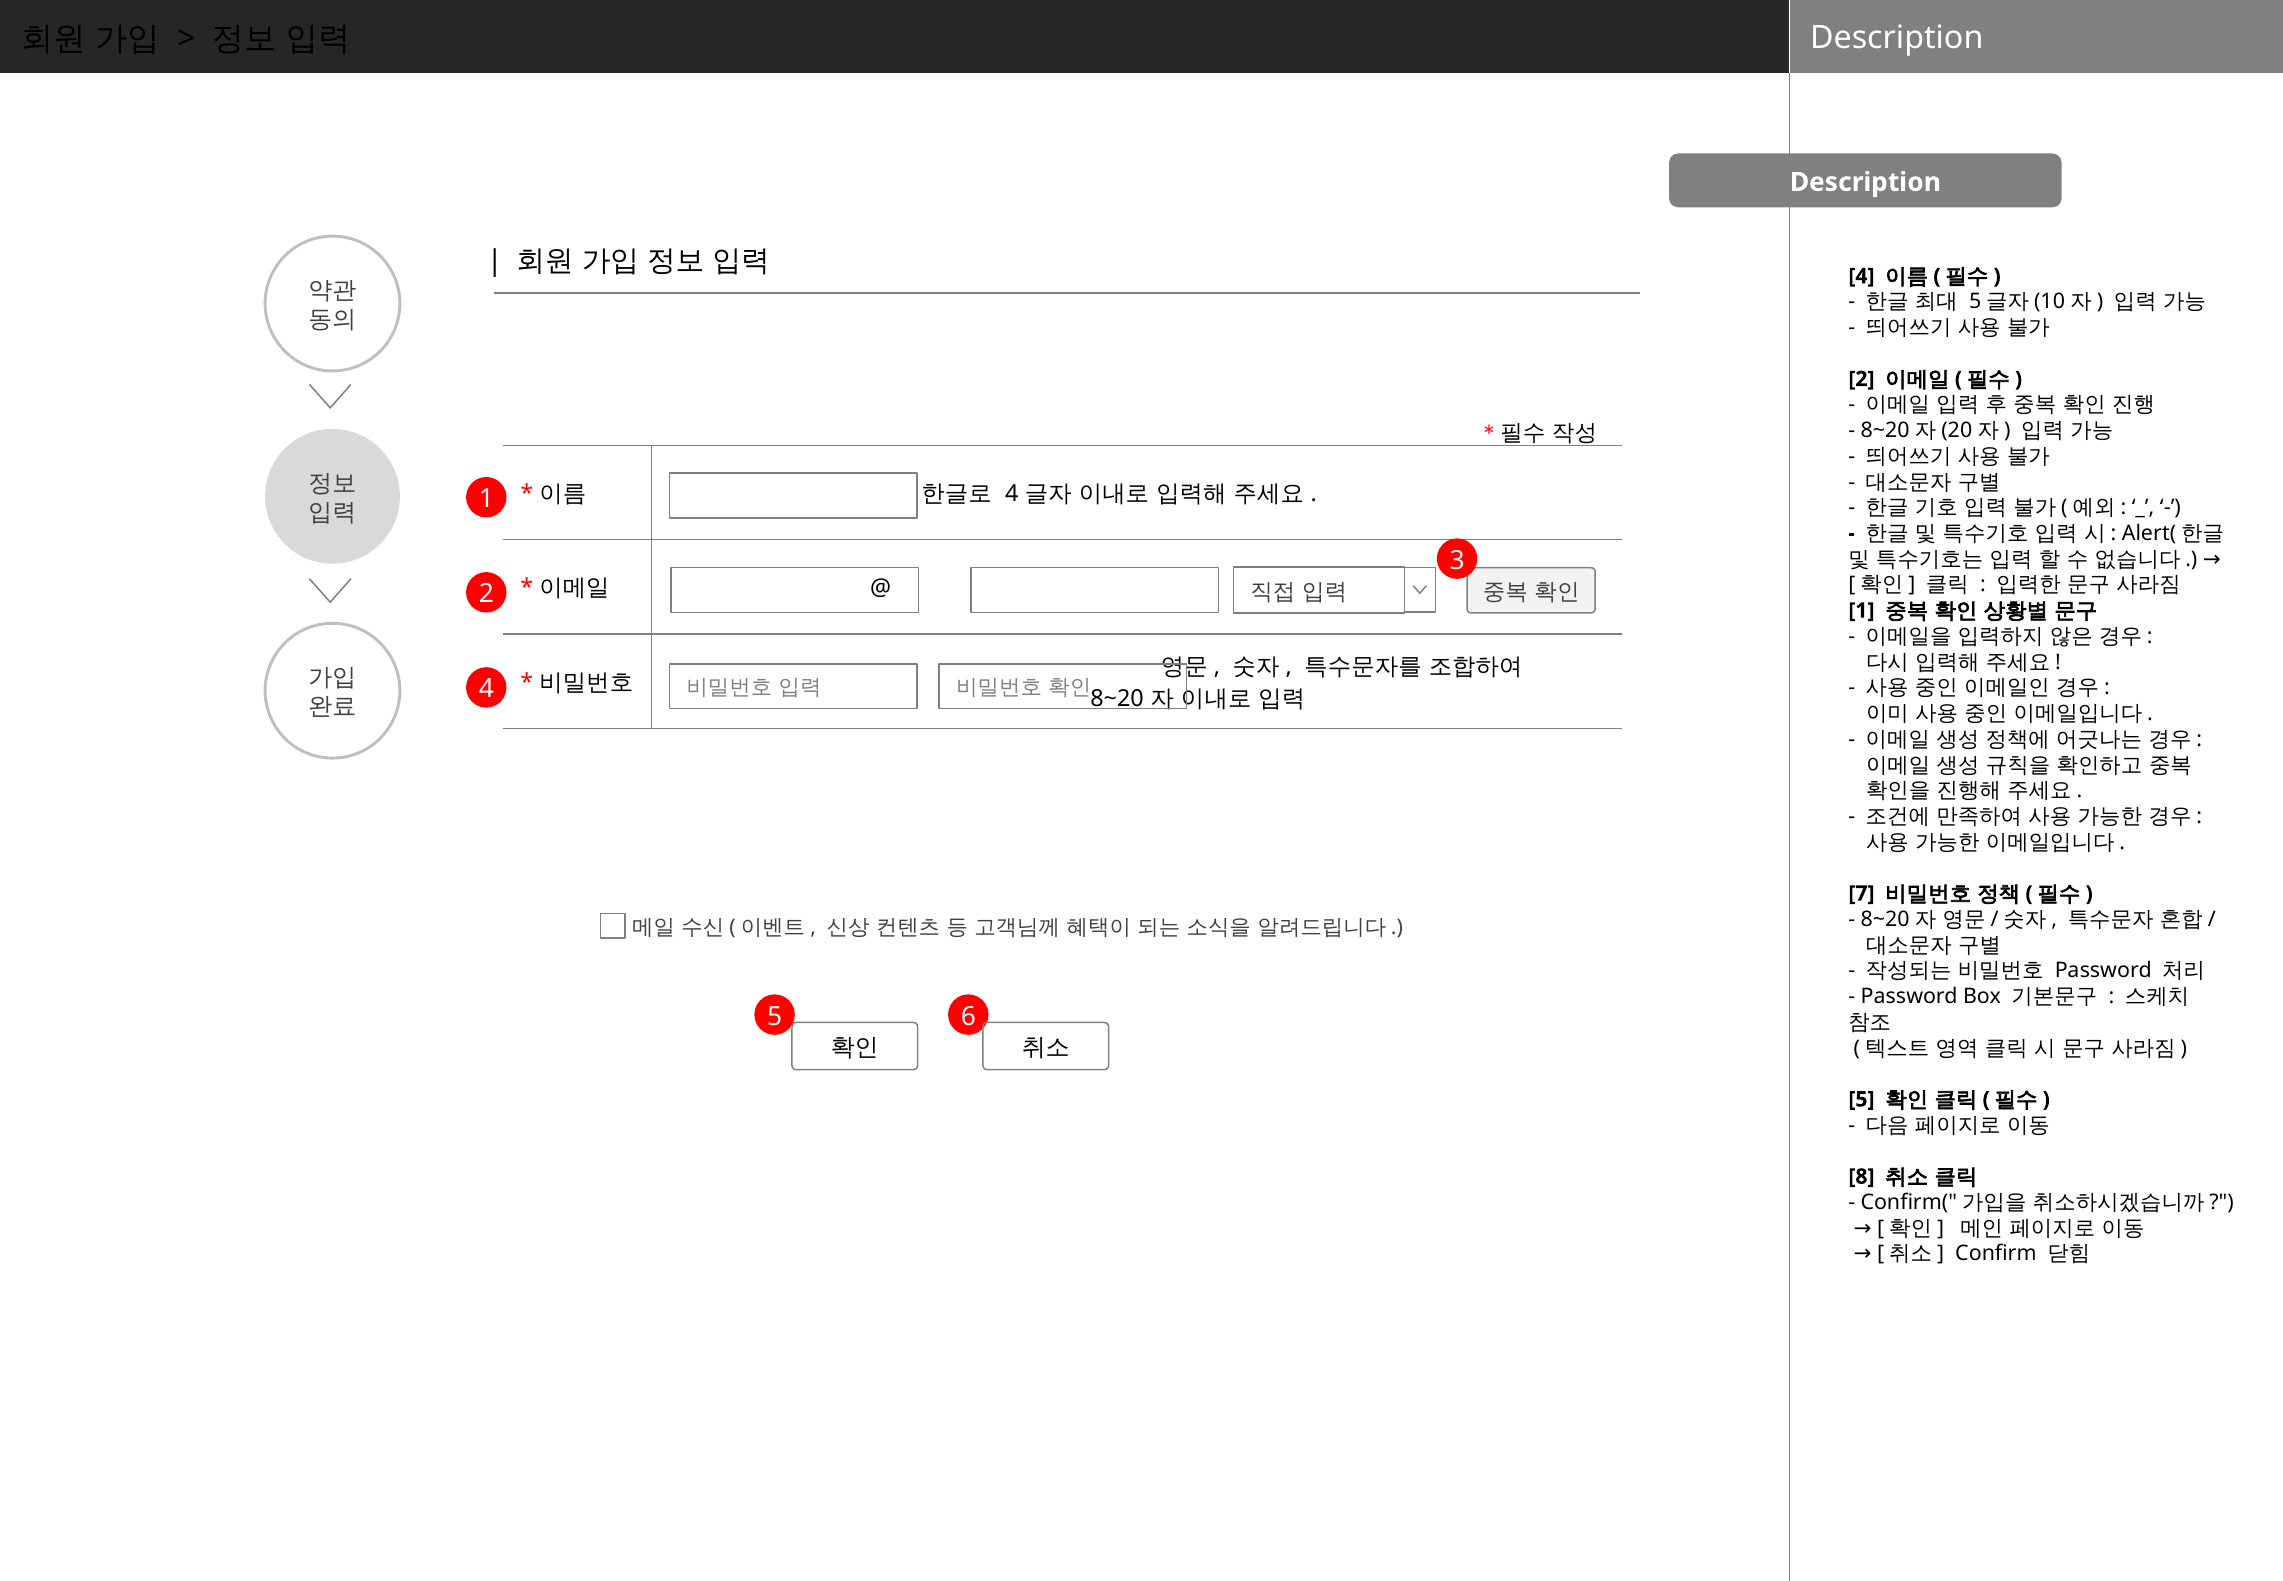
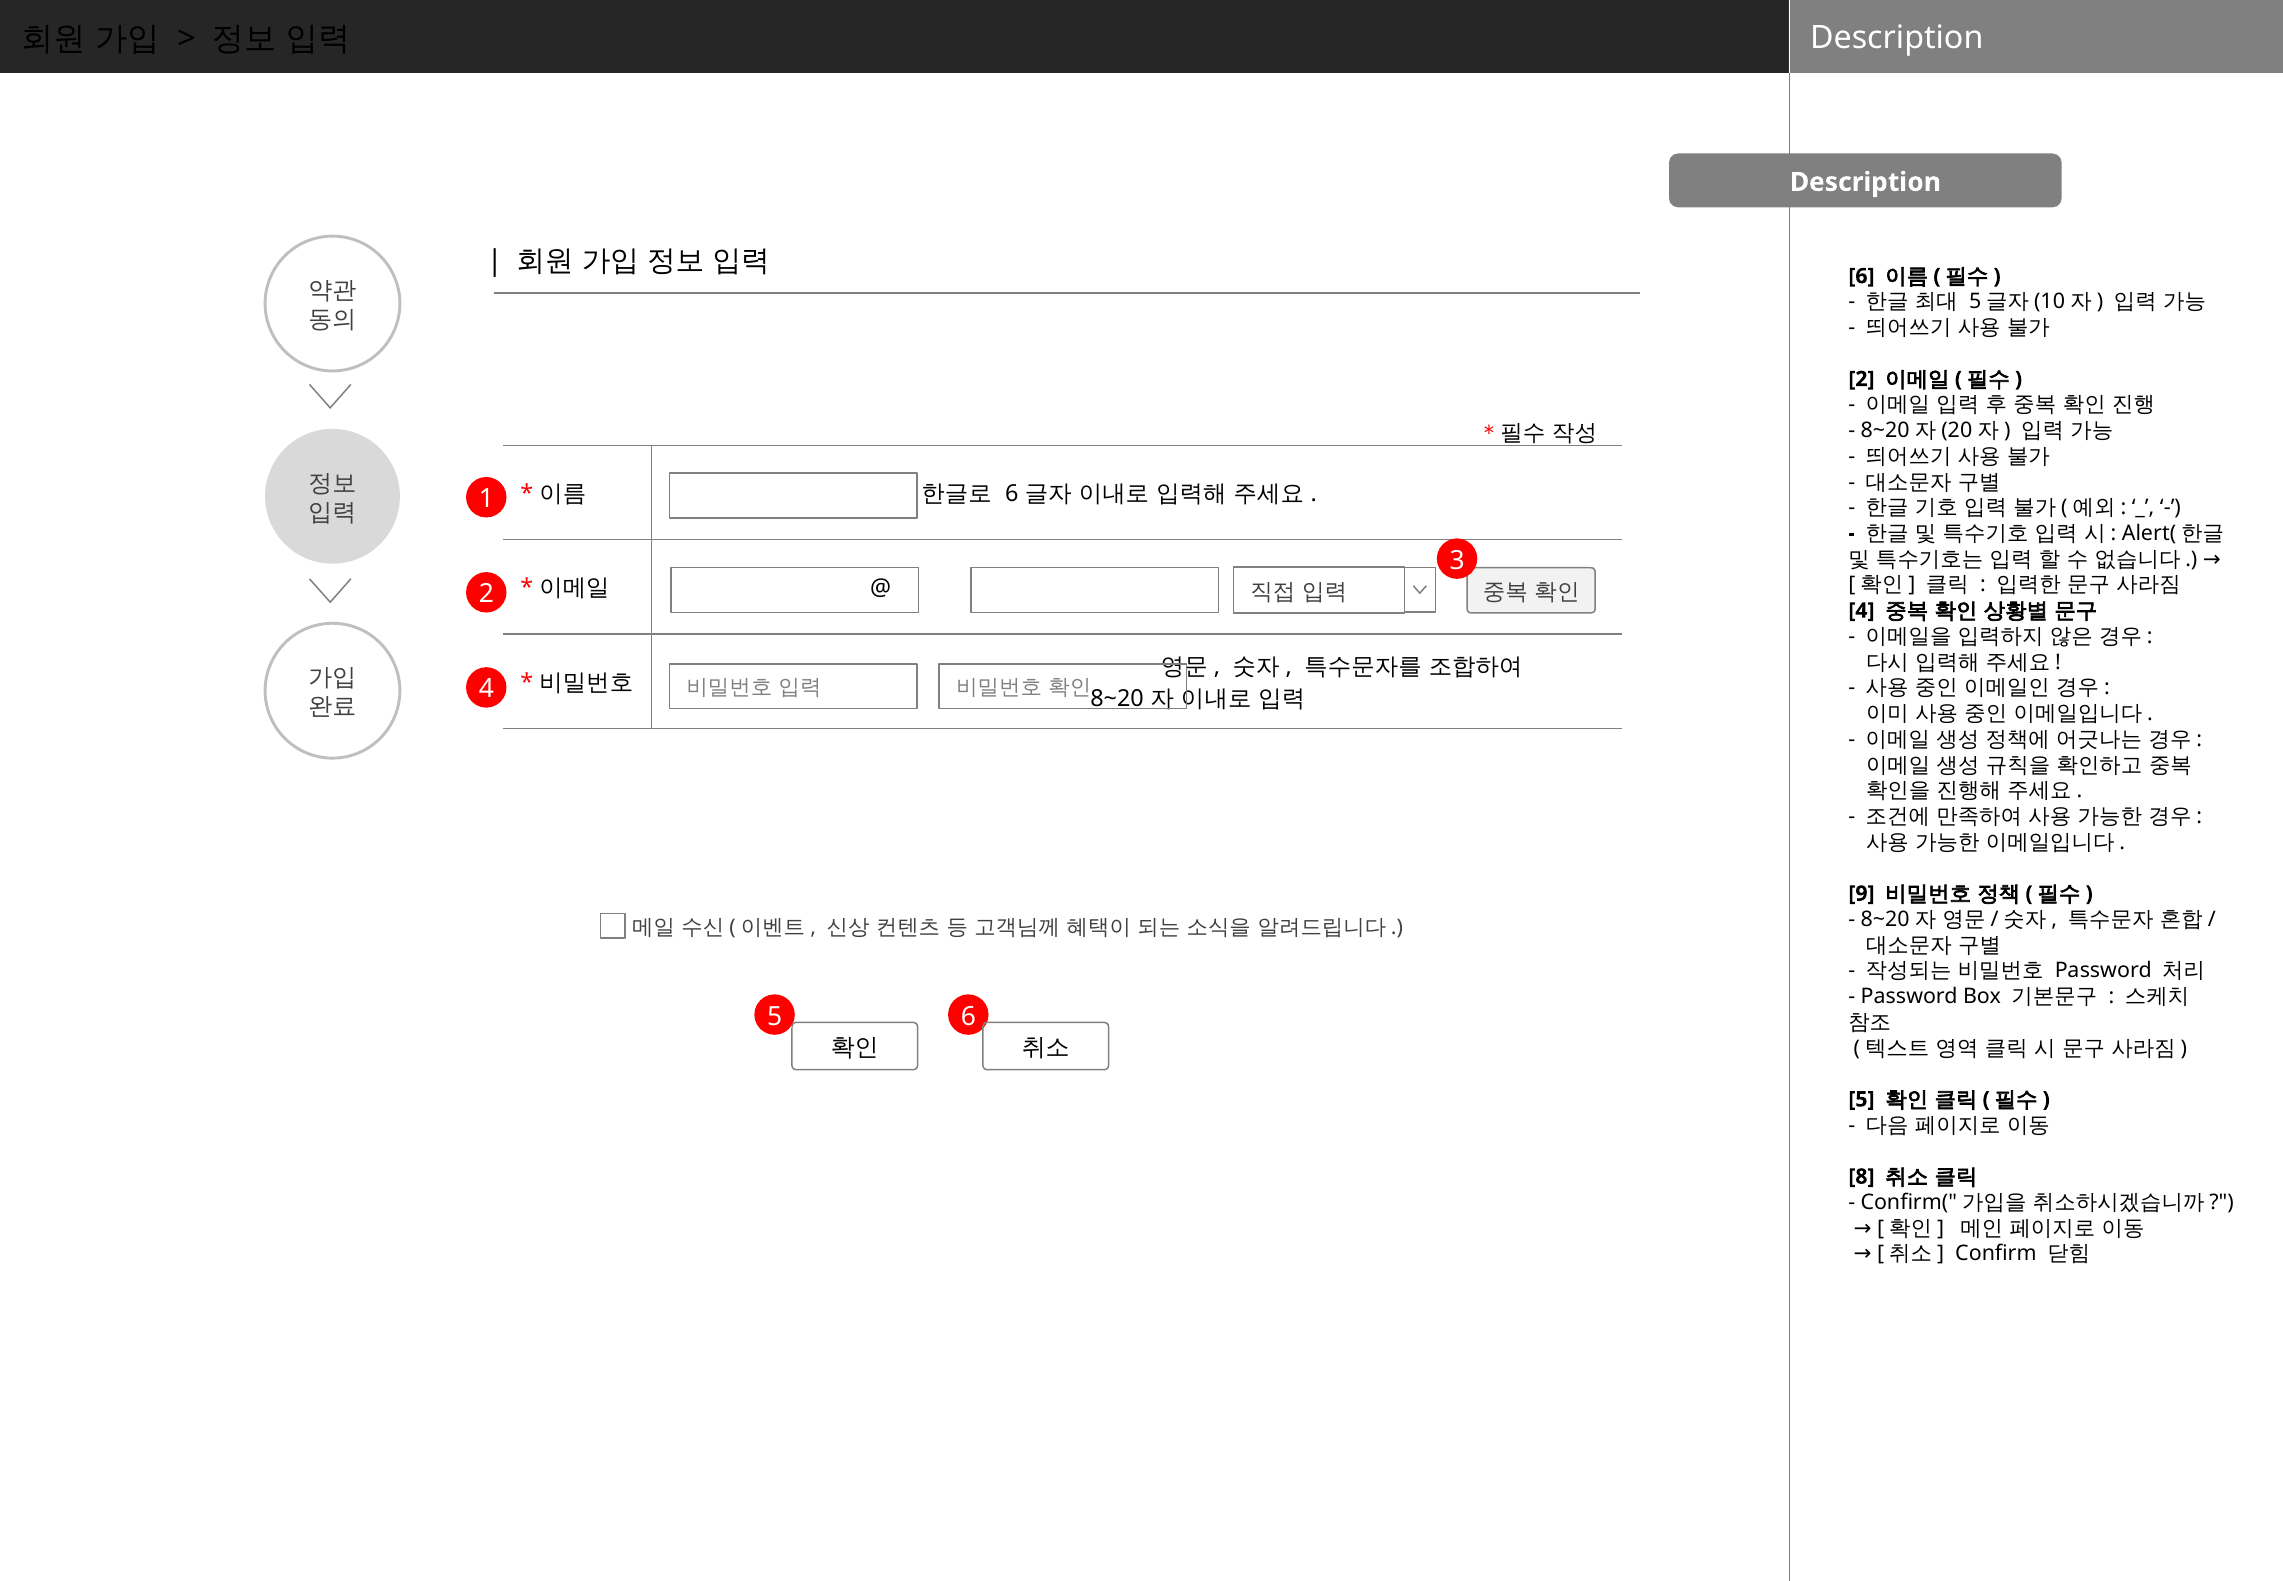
4: 4 -> 6 (1861, 276)
4: 4 -> 6 (1012, 494)
1: 1 -> 4 (1861, 610)
7: 7 -> 9 (1861, 893)
